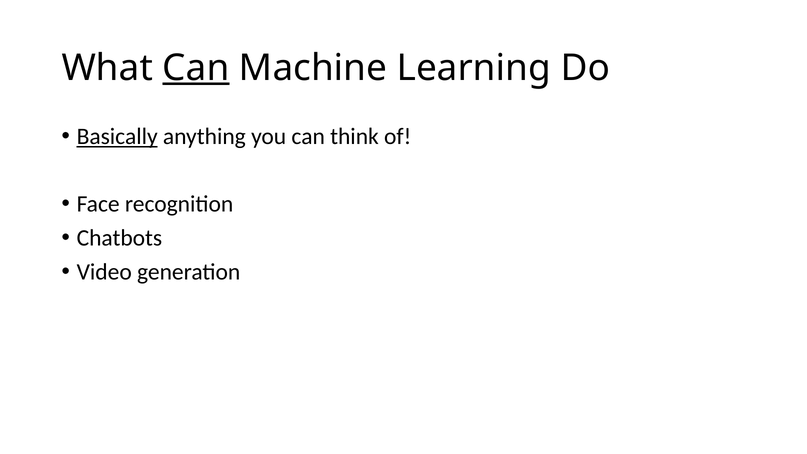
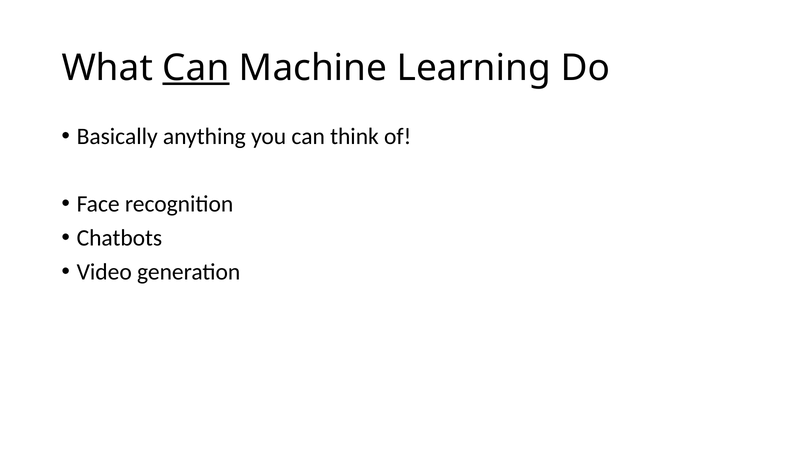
Basically underline: present -> none (117, 136)
